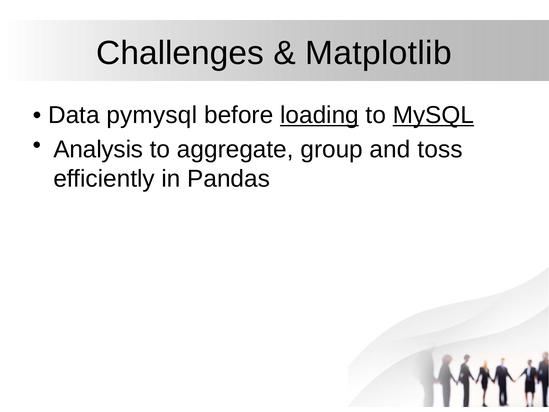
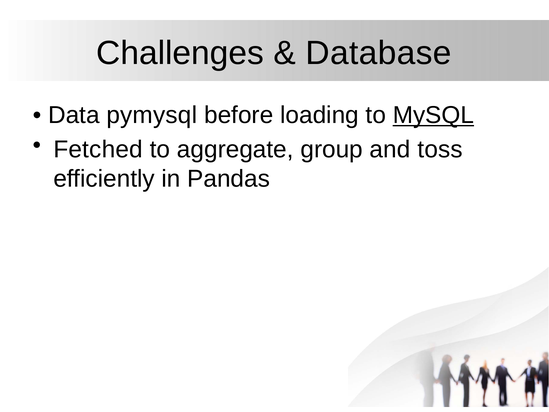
Matplotlib: Matplotlib -> Database (379, 53)
loading underline: present -> none (319, 115)
Analysis: Analysis -> Fetched (98, 149)
